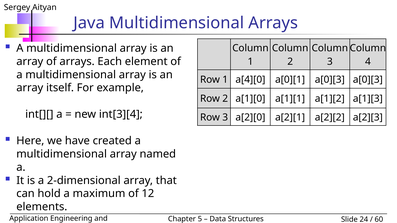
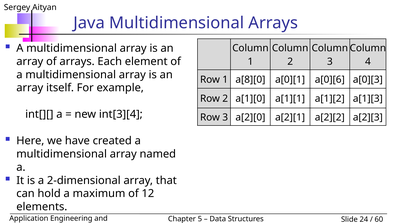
a[4][0: a[4][0 -> a[8][0 (250, 80)
a[0][1 a[0][3: a[0][3 -> a[0][6 (330, 80)
